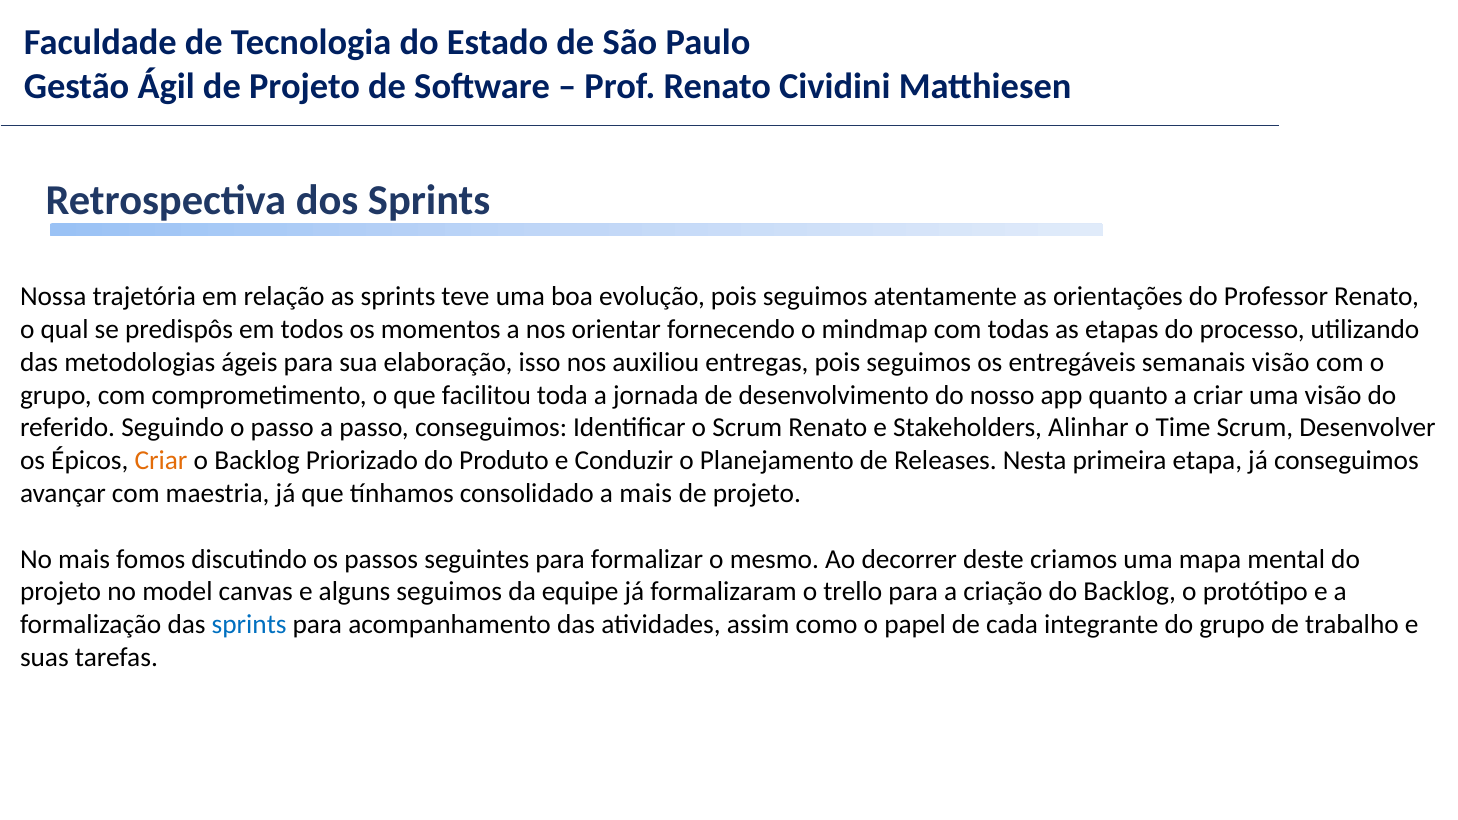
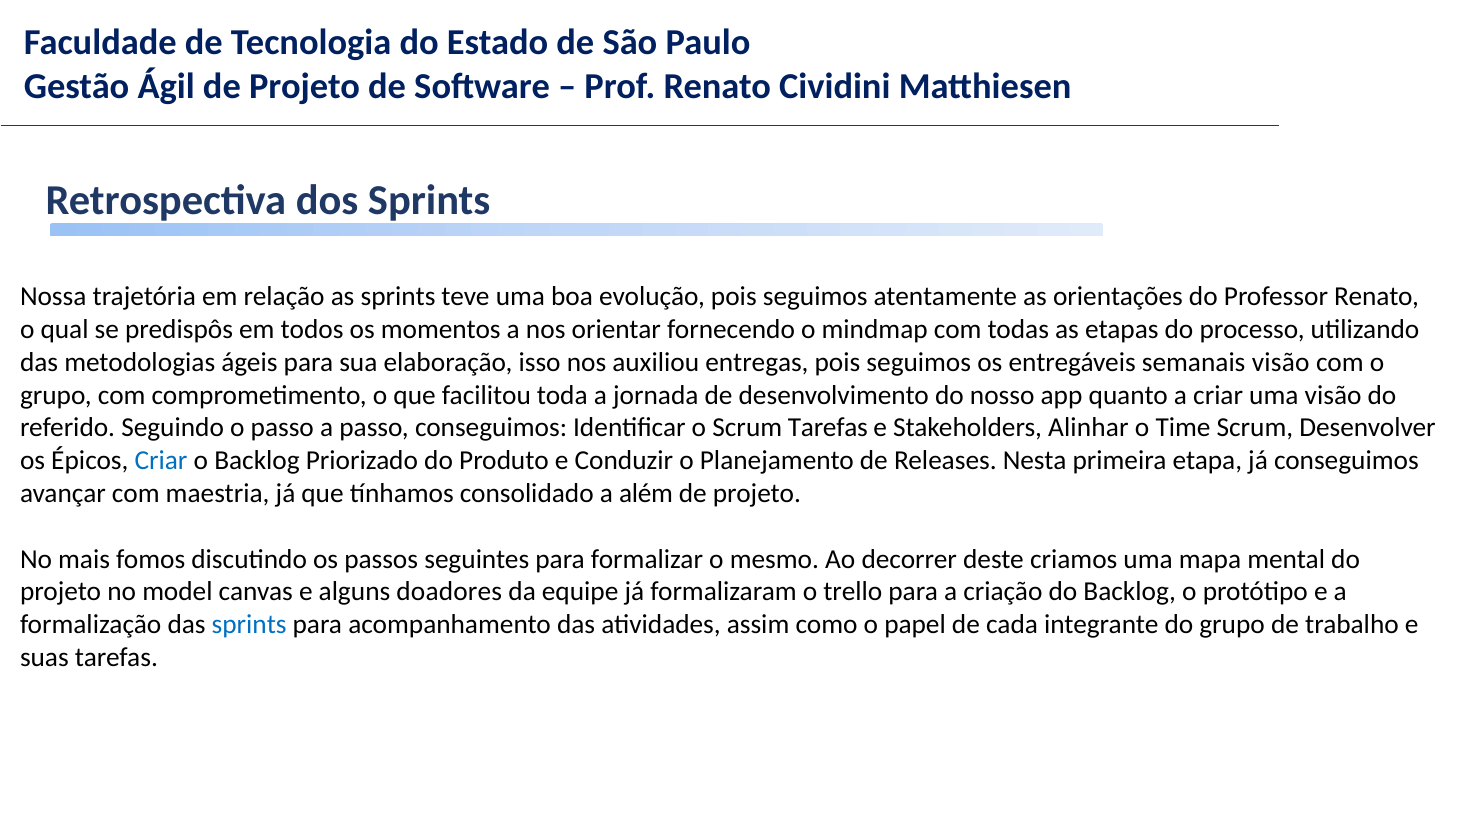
Scrum Renato: Renato -> Tarefas (828, 428)
Criar colour: orange -> blue (161, 461)
a mais: mais -> além (646, 494)
alguns seguimos: seguimos -> doadores (449, 592)
